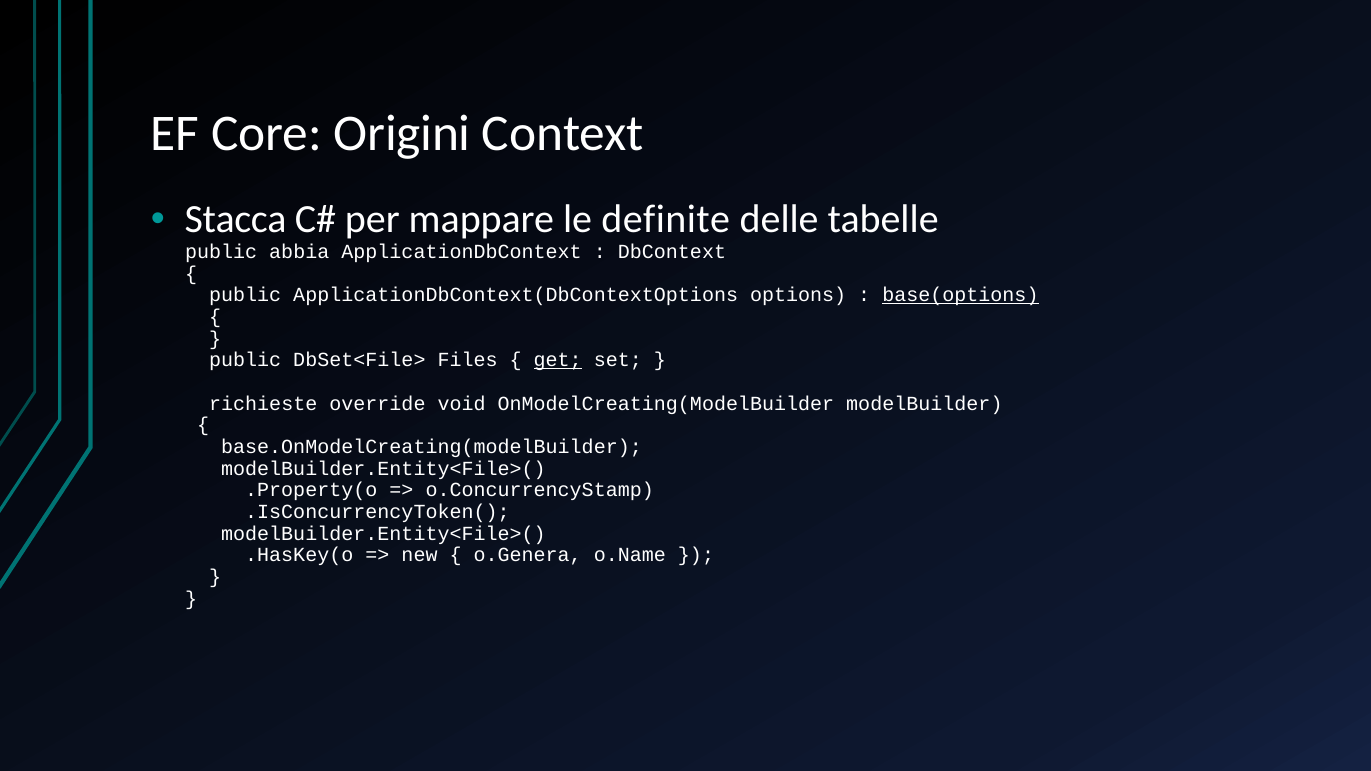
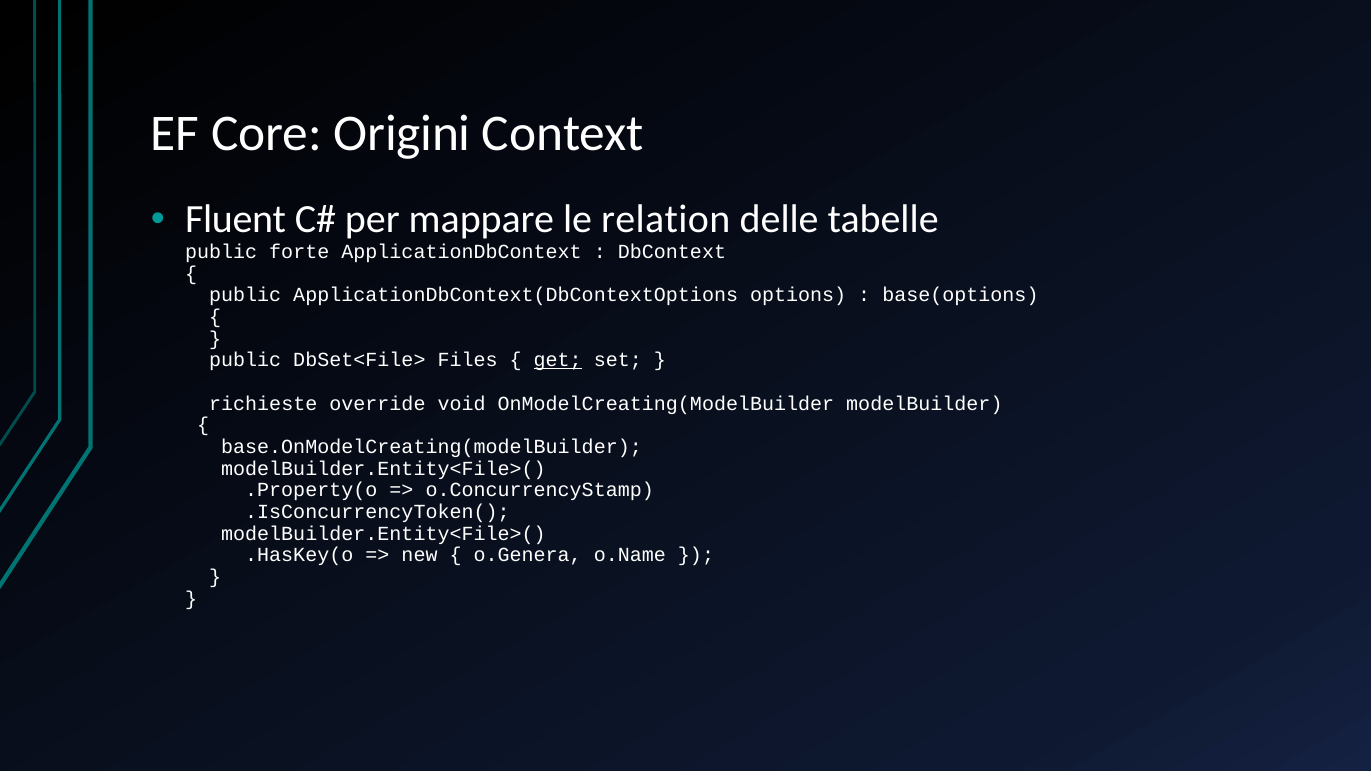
Stacca: Stacca -> Fluent (236, 220)
definite: definite -> relation (666, 220)
abbia: abbia -> forte (299, 252)
base(options underline: present -> none (960, 295)
